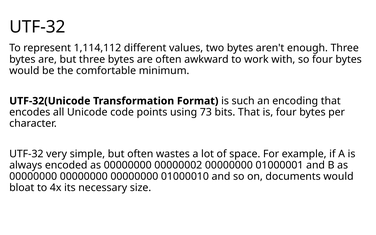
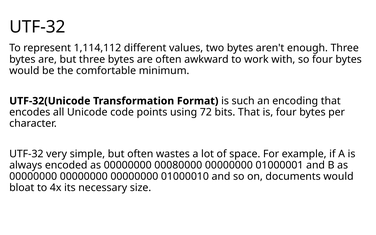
73: 73 -> 72 (206, 112)
00000002: 00000002 -> 00080000 (178, 165)
